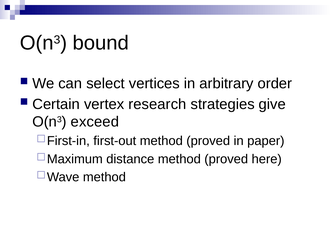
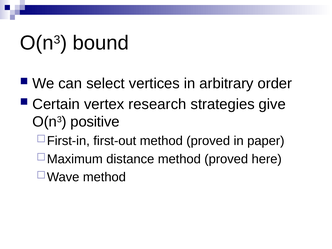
exceed: exceed -> positive (95, 122)
